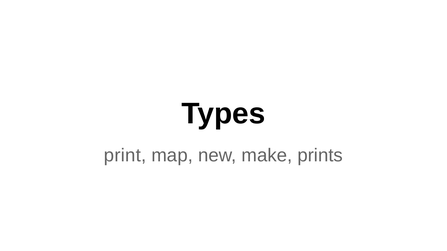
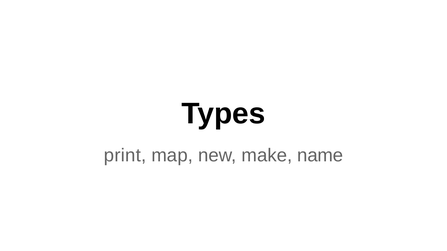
prints: prints -> name (320, 156)
